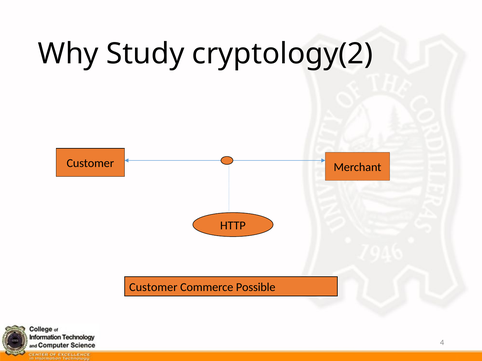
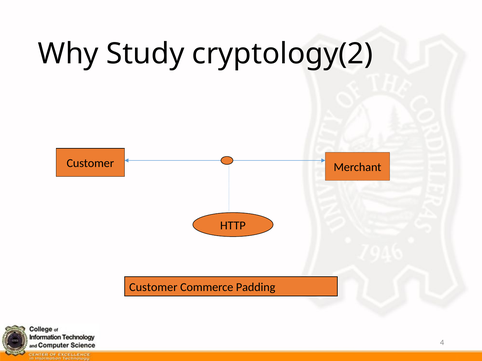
Possible: Possible -> Padding (256, 288)
